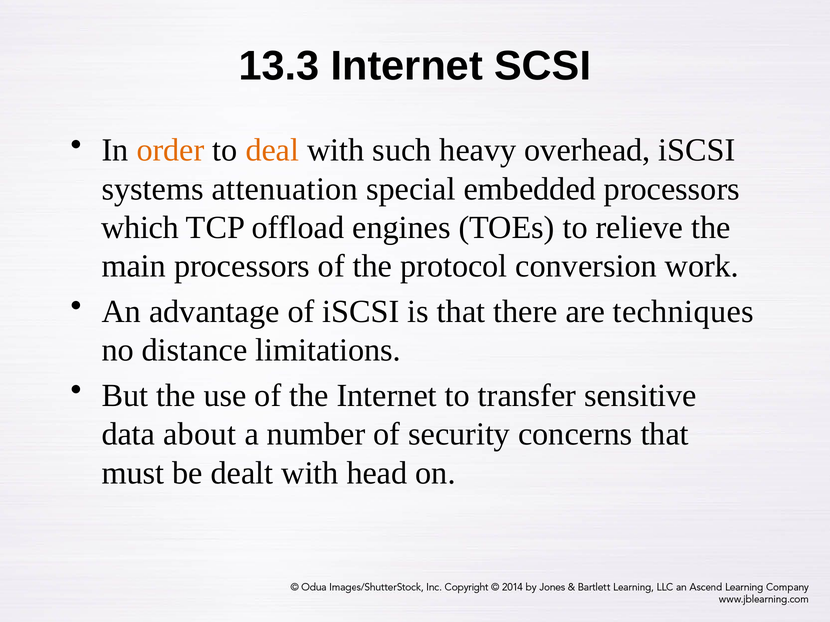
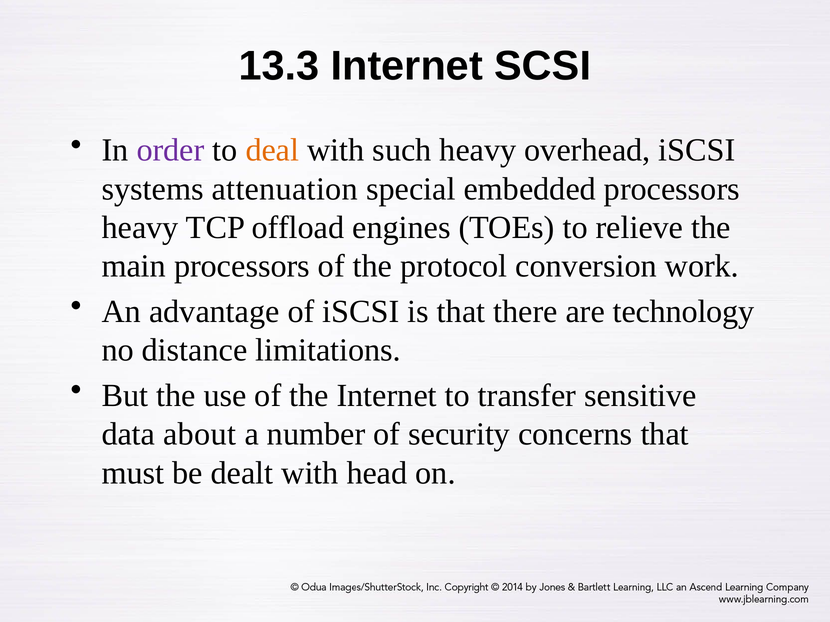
order colour: orange -> purple (171, 150)
which: which -> heavy (140, 228)
techniques: techniques -> technology (684, 312)
